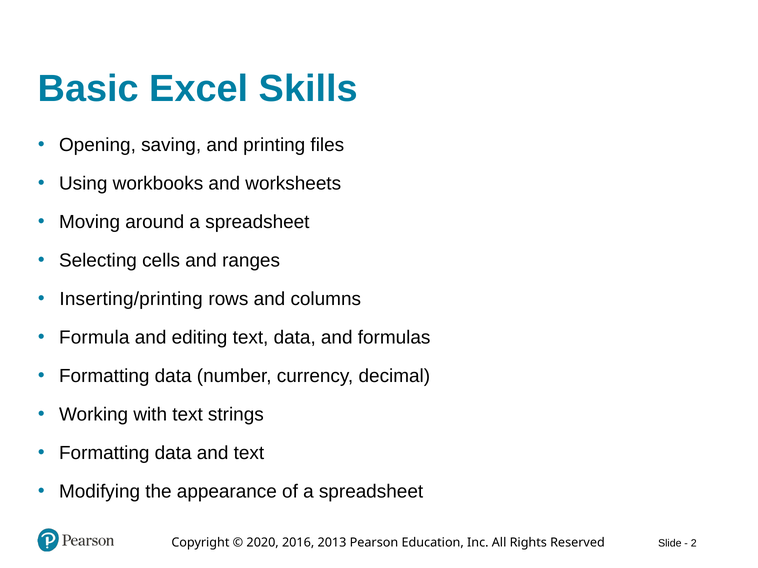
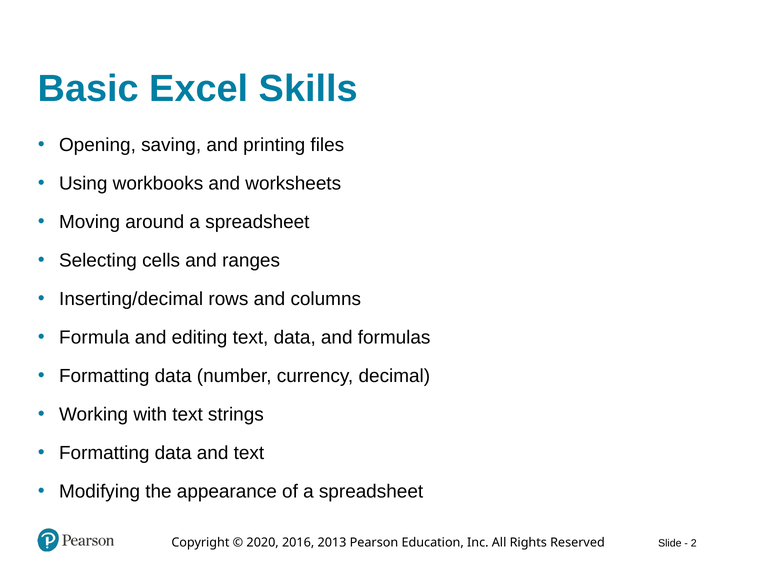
Inserting/printing: Inserting/printing -> Inserting/decimal (131, 299)
